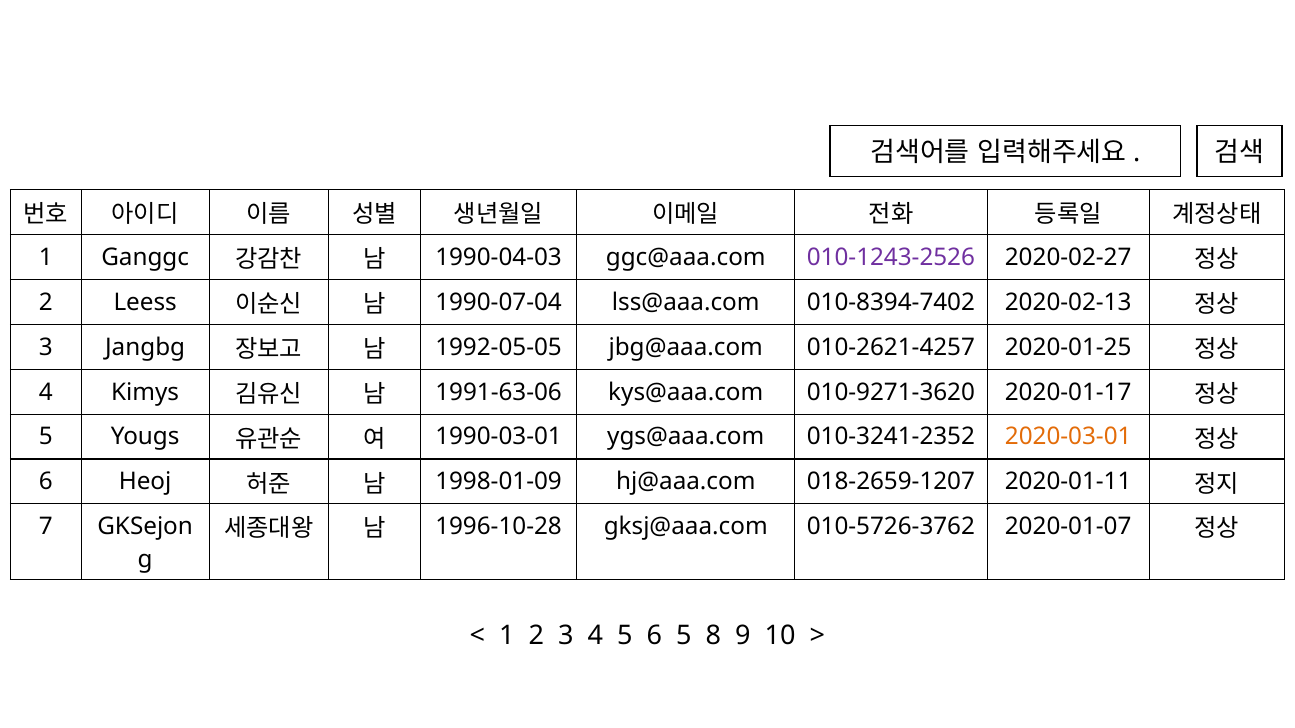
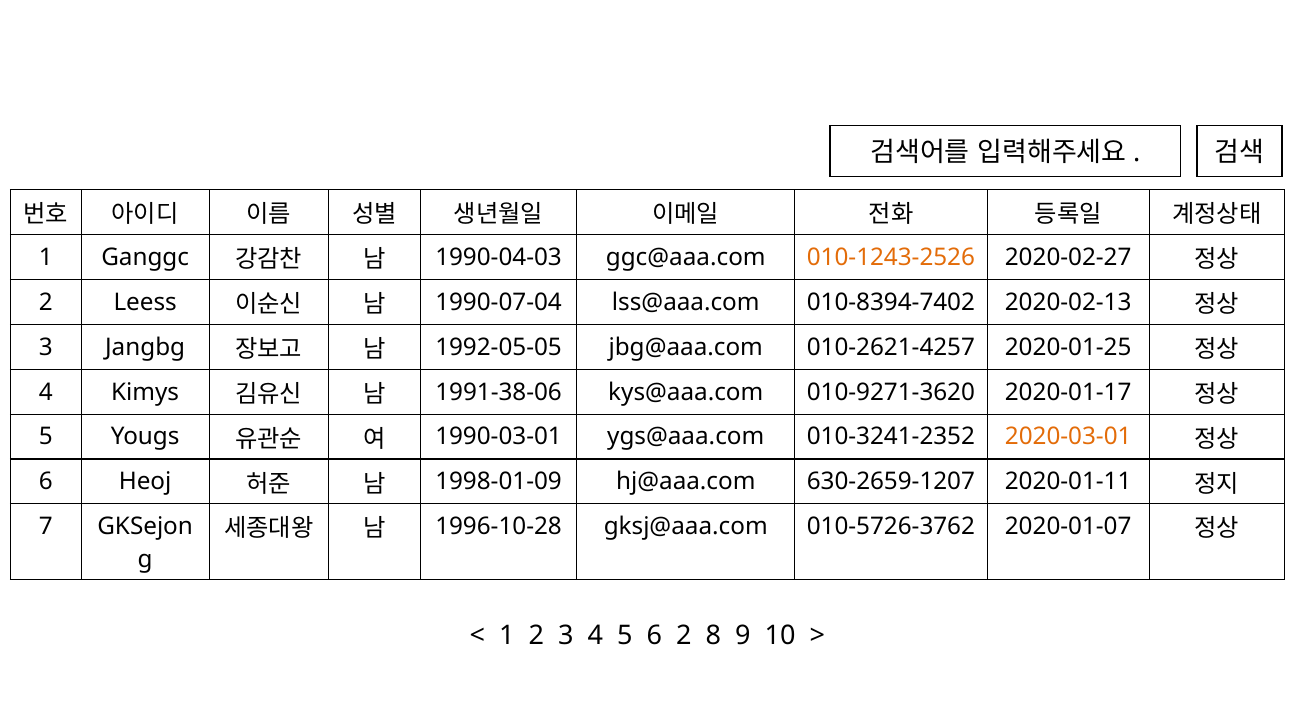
010-1243-2526 colour: purple -> orange (891, 258)
1991-63-06: 1991-63-06 -> 1991-38-06 (499, 392)
018-2659-1207: 018-2659-1207 -> 630-2659-1207 (891, 482)
6 5: 5 -> 2 (684, 636)
